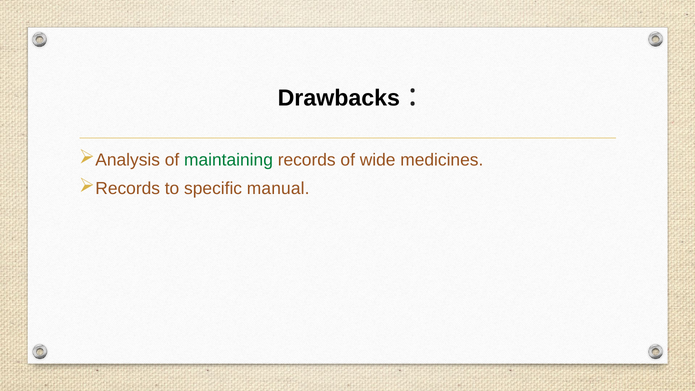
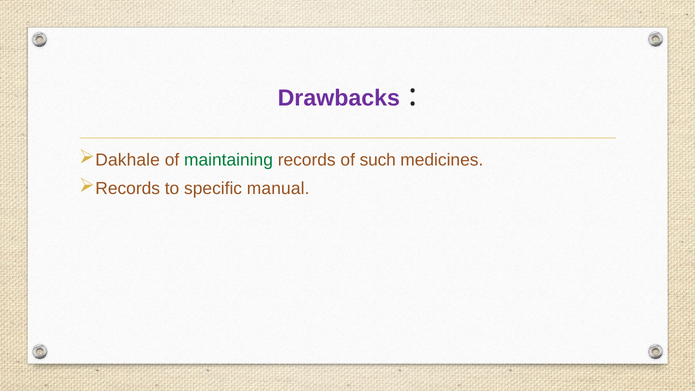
Drawbacks colour: black -> purple (339, 98)
Analysis: Analysis -> Dakhale (128, 160)
wide: wide -> such (378, 160)
